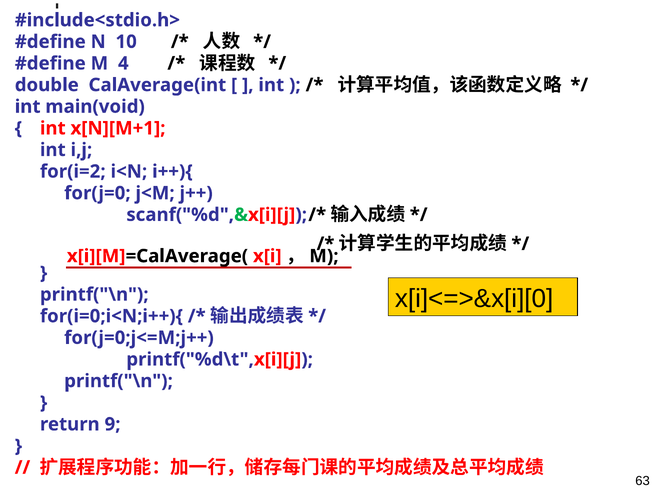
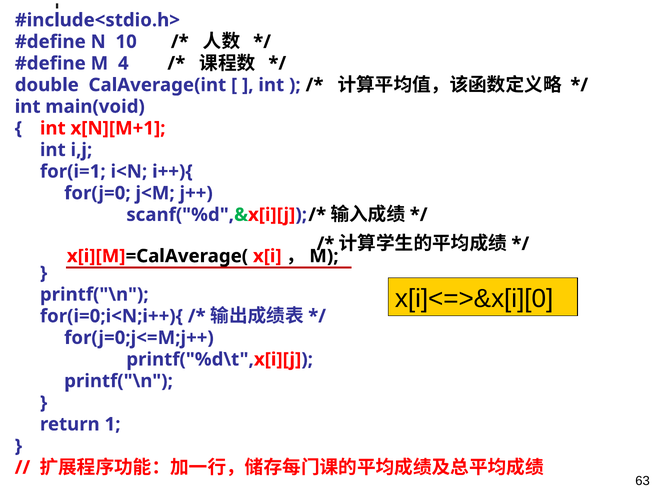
for(i=2: for(i=2 -> for(i=1 (73, 172)
9: 9 -> 1 (113, 424)
